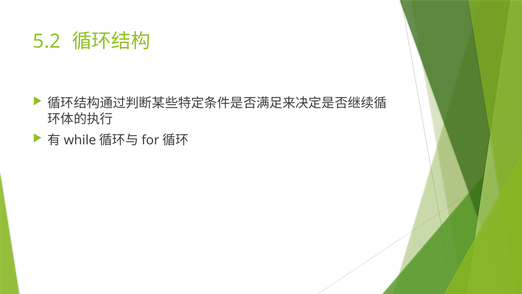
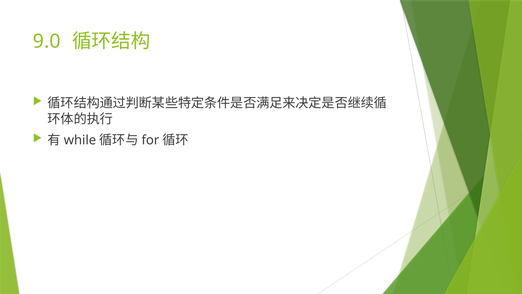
5.2: 5.2 -> 9.0 (47, 41)
